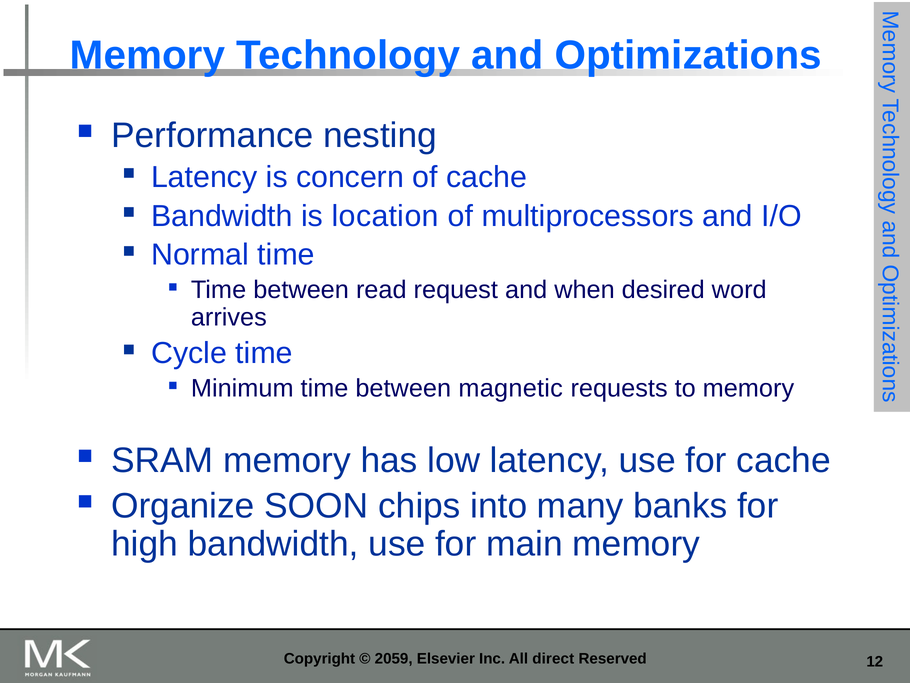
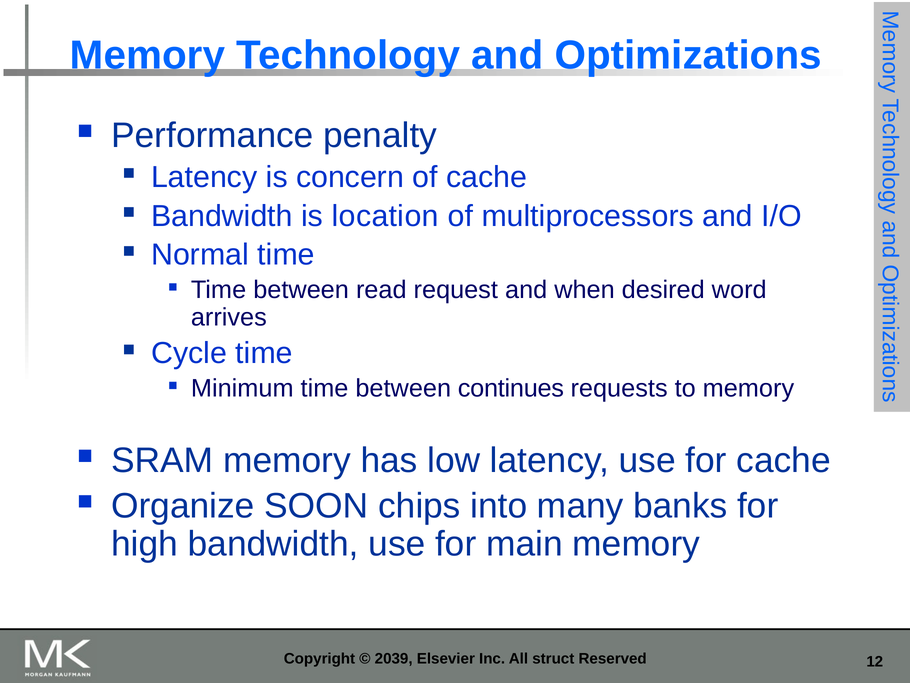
nesting: nesting -> penalty (380, 135)
magnetic: magnetic -> continues (511, 388)
2059: 2059 -> 2039 (394, 658)
direct: direct -> struct (553, 658)
